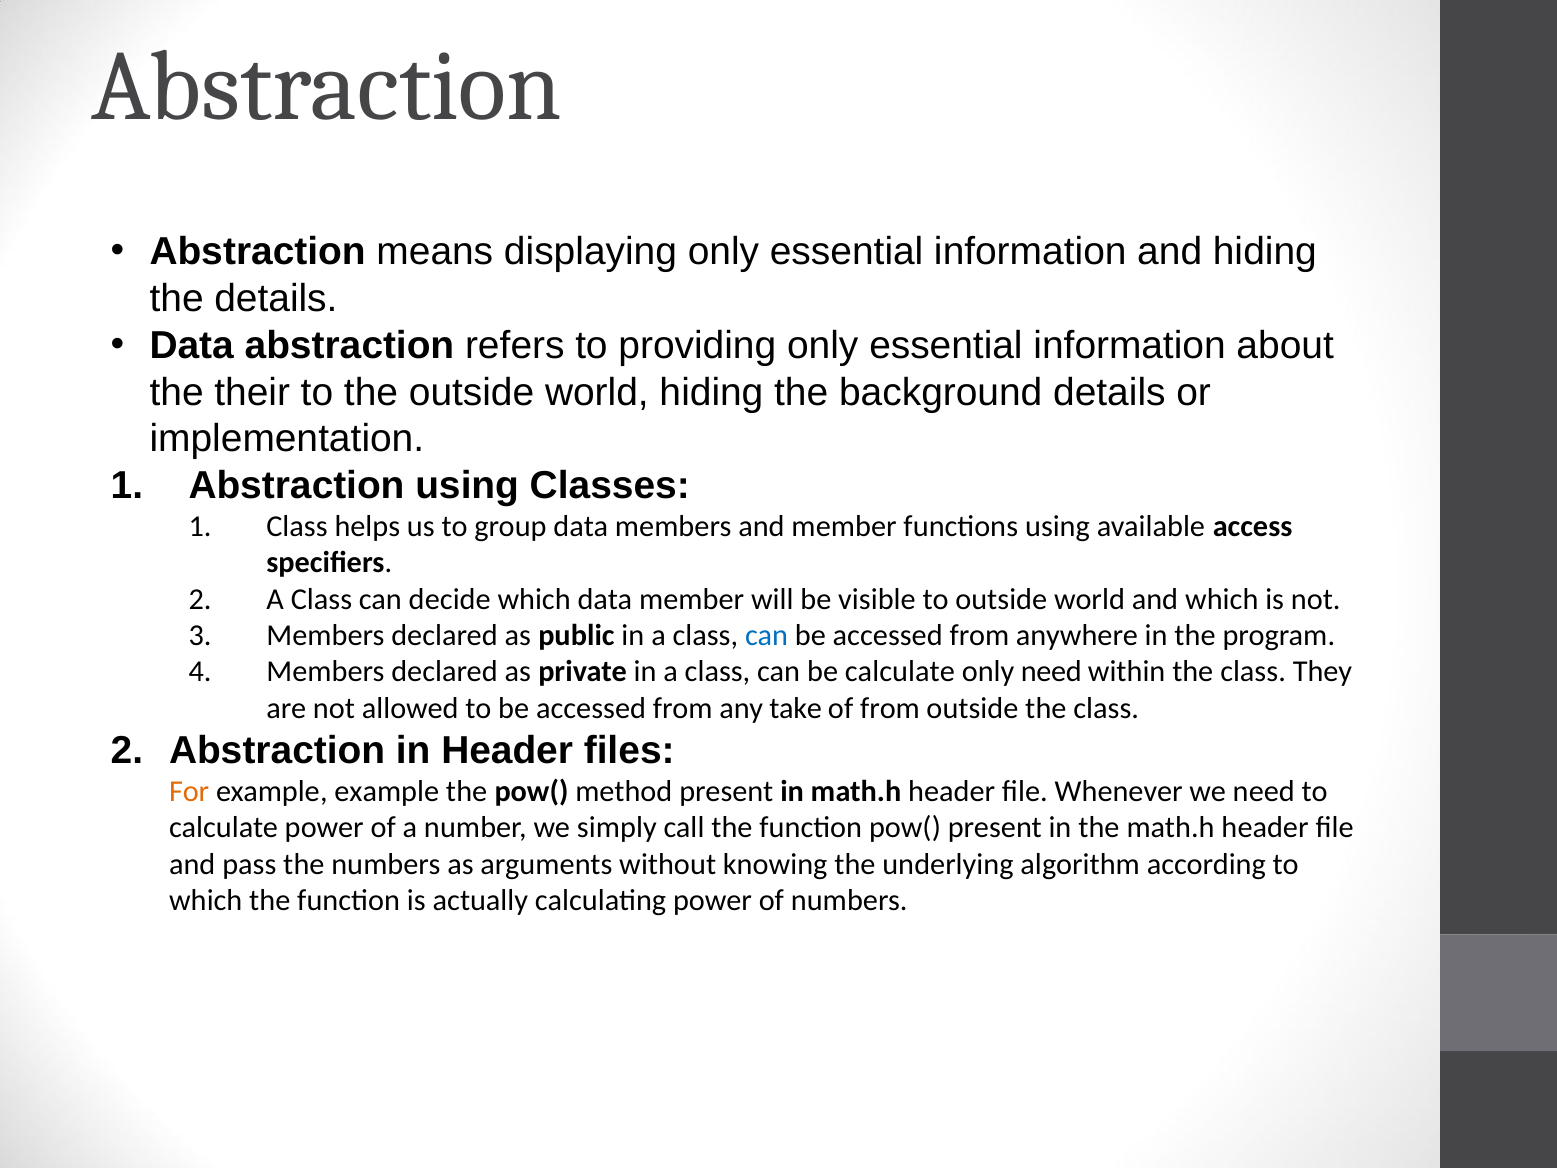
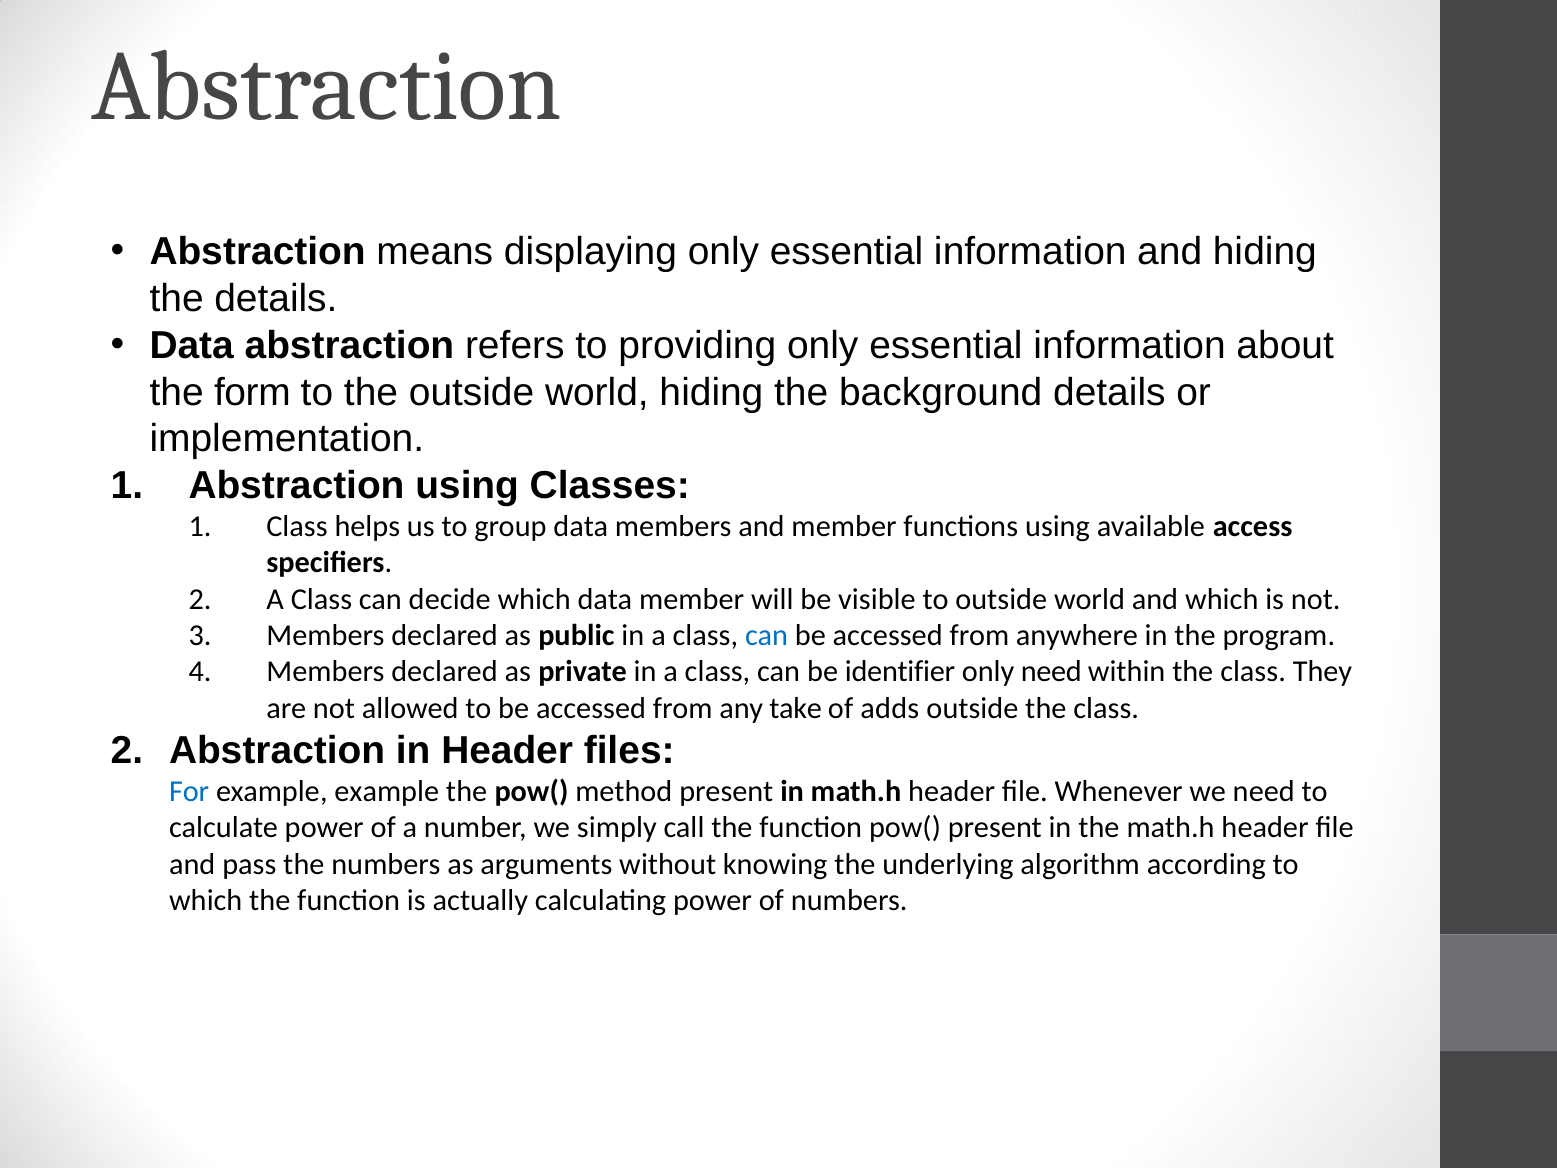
their: their -> form (252, 392)
be calculate: calculate -> identifier (900, 672)
of from: from -> adds (890, 708)
For colour: orange -> blue (189, 791)
